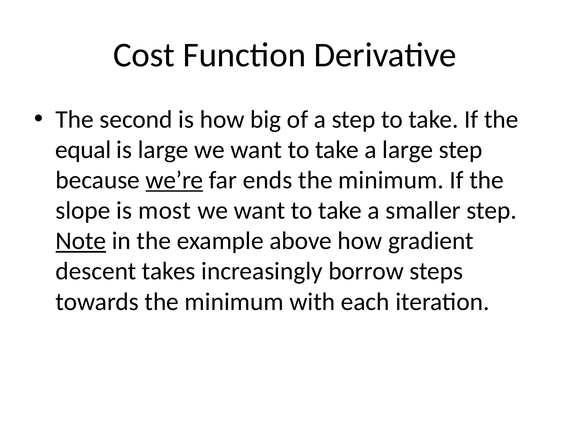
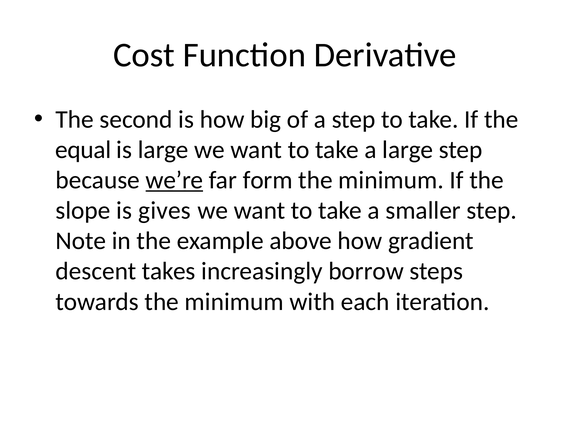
ends: ends -> form (268, 180)
most: most -> gives (165, 211)
Note underline: present -> none (81, 241)
